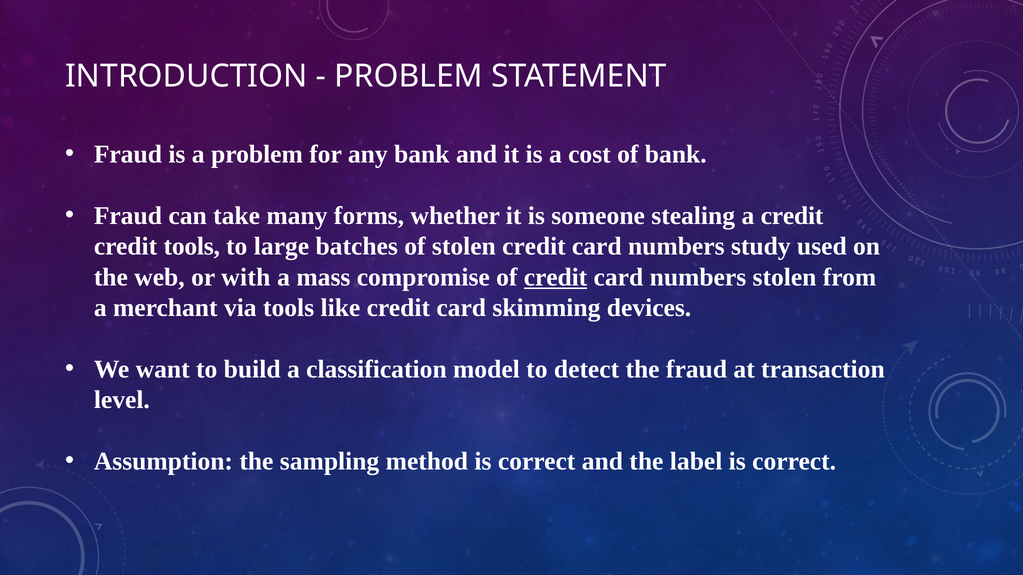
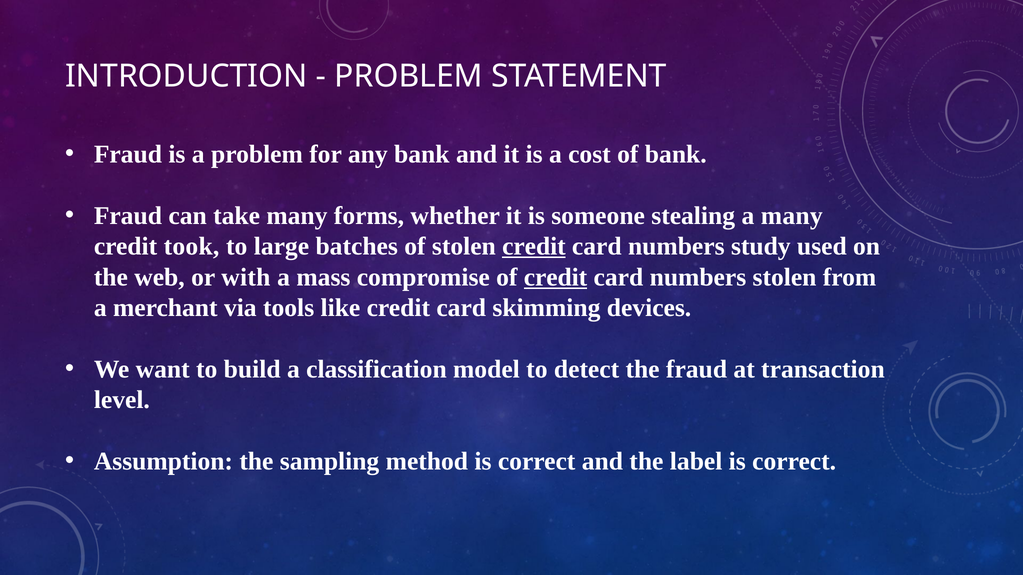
a credit: credit -> many (792, 216)
credit tools: tools -> took (192, 247)
credit underline: none -> present (534, 247)
